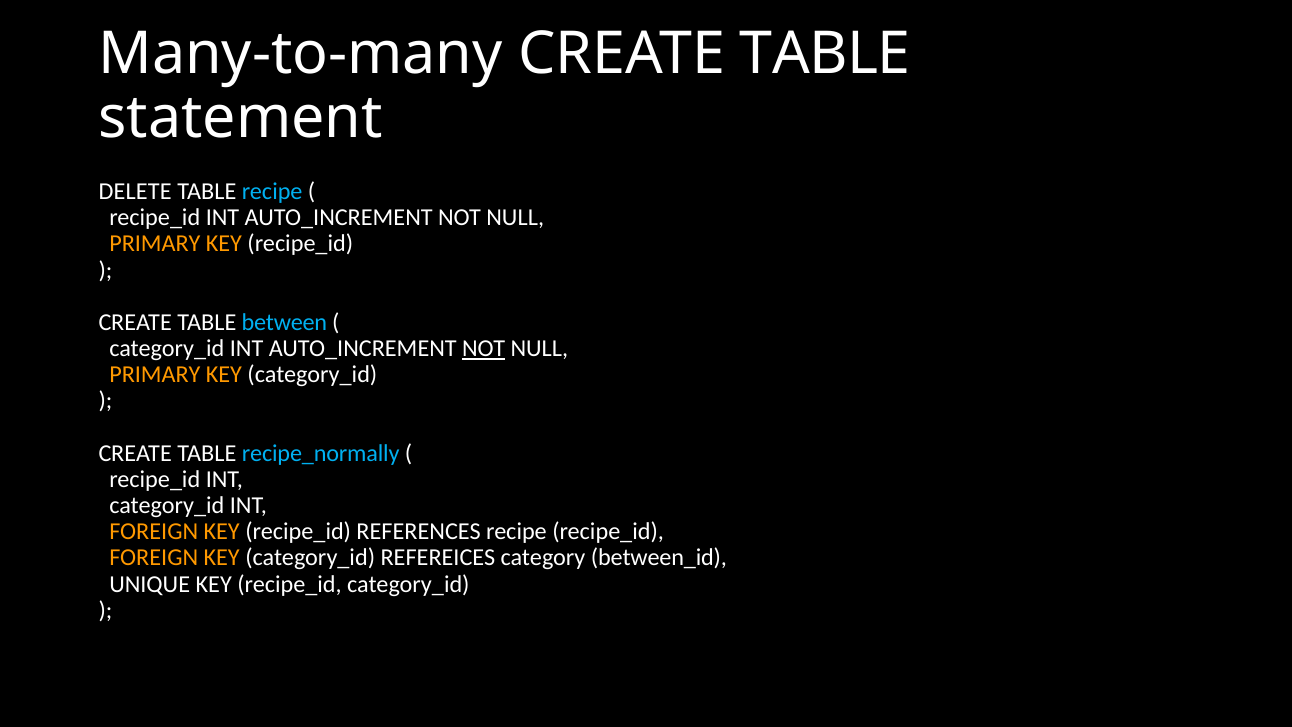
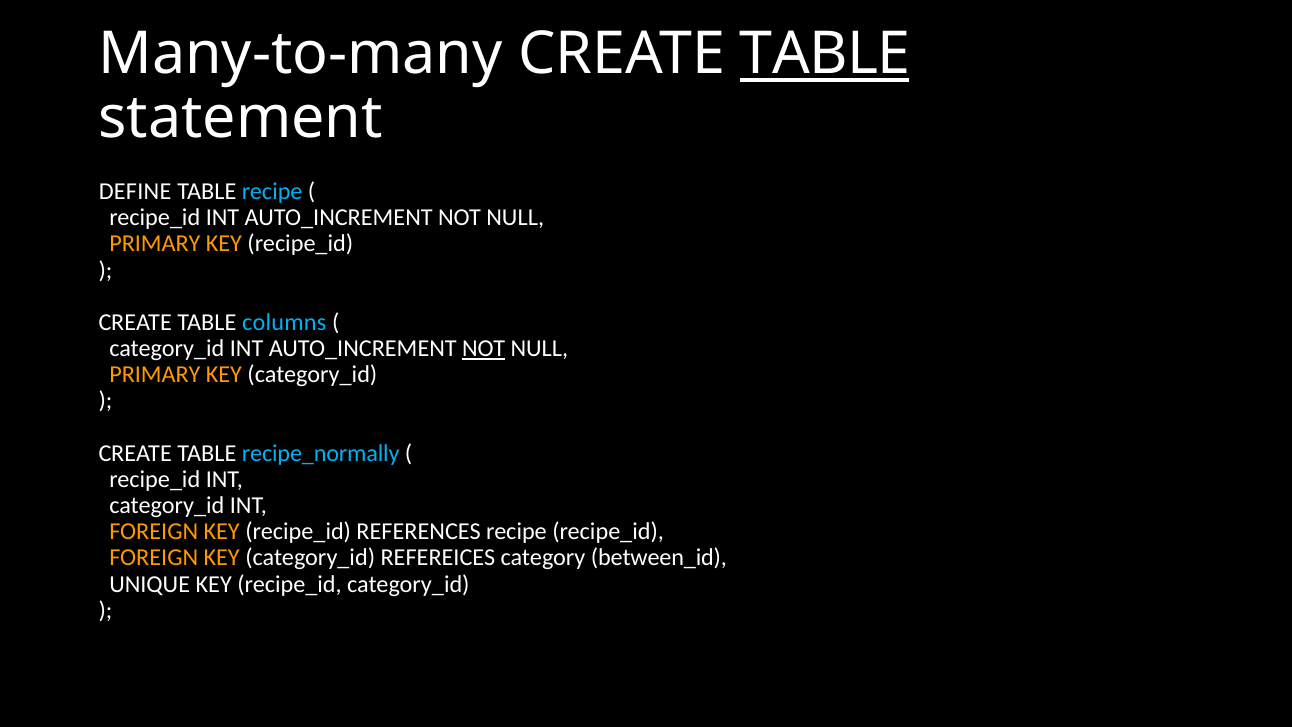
TABLE underline: none -> present (825, 54)
DELETE: DELETE -> DEFINE (135, 191)
between: between -> columns (284, 322)
